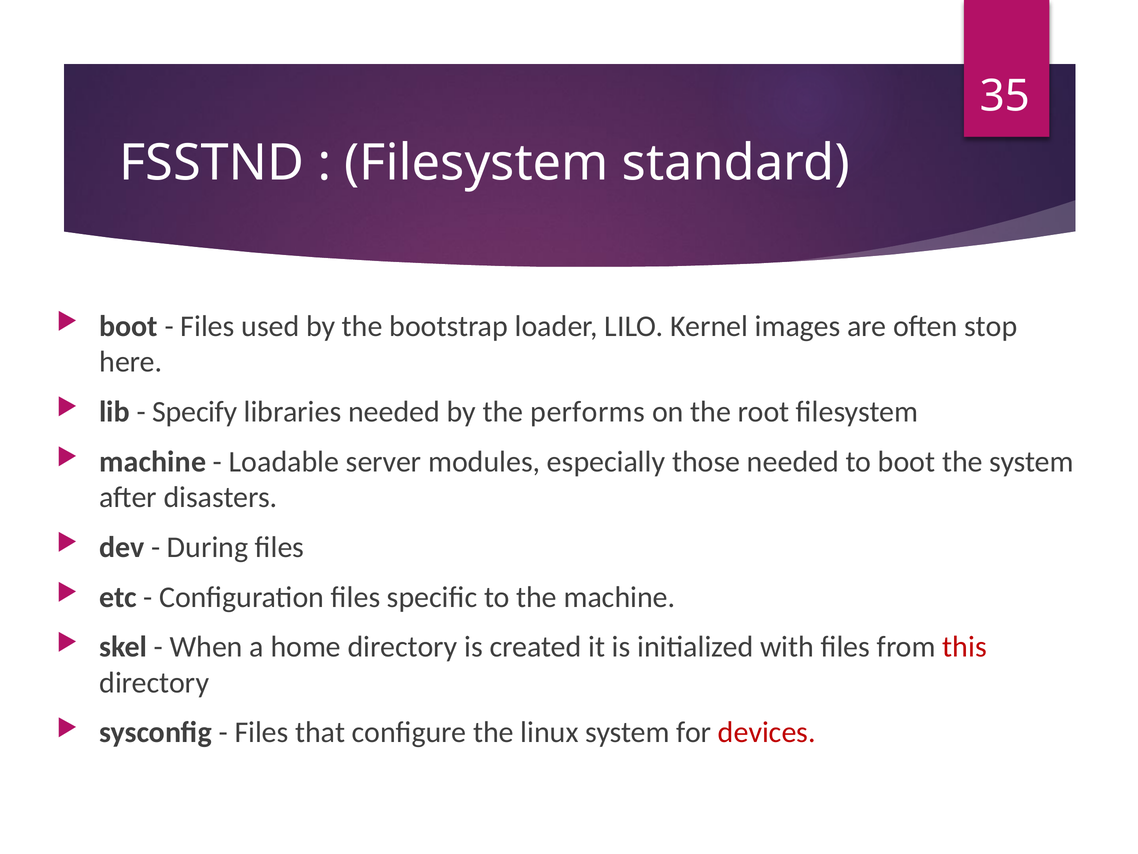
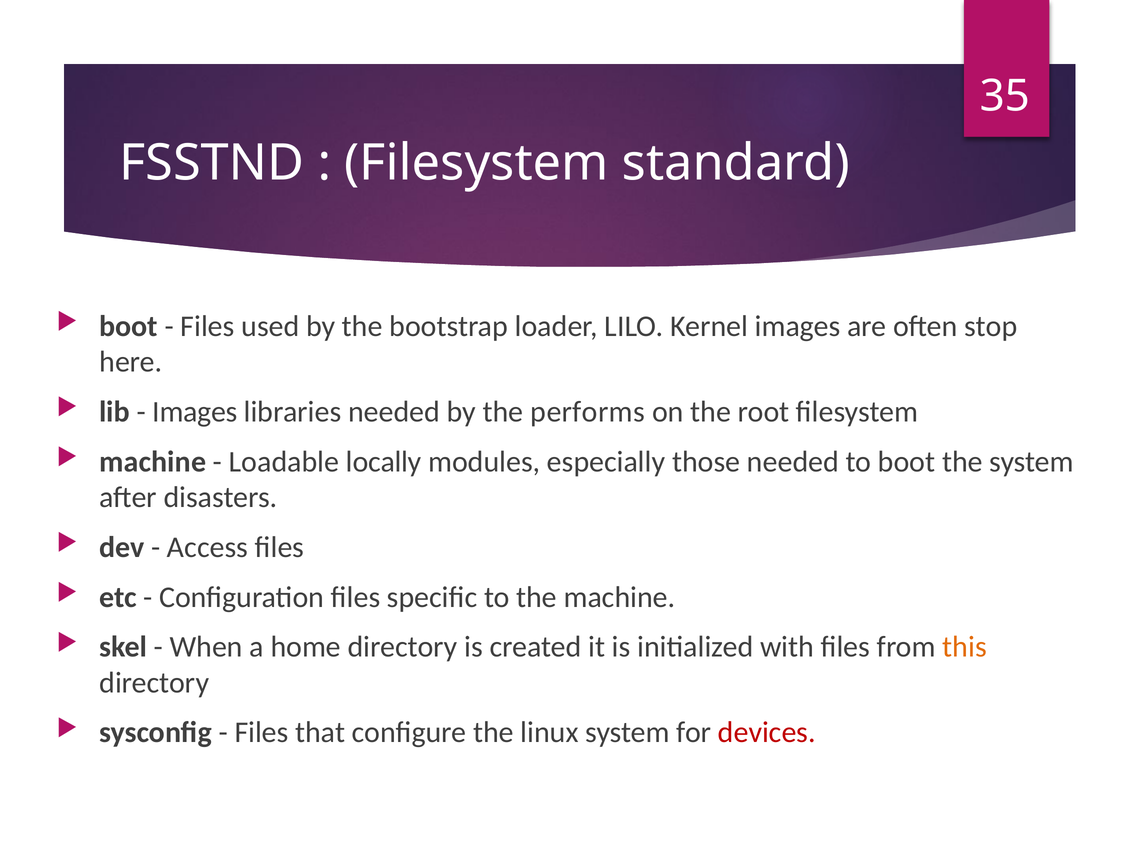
Specify: Specify -> Images (195, 412)
server: server -> locally (384, 462)
During: During -> Access (208, 547)
this colour: red -> orange (965, 647)
